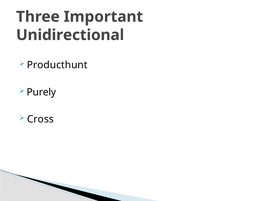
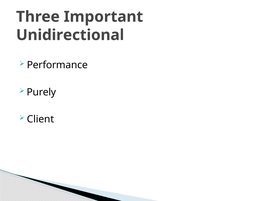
Producthunt: Producthunt -> Performance (57, 65)
Cross: Cross -> Client (40, 120)
